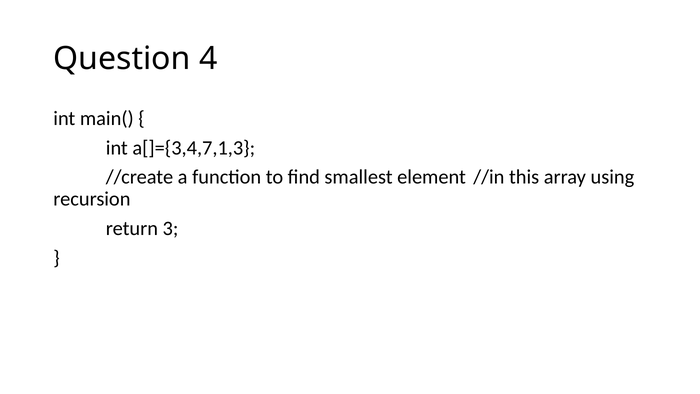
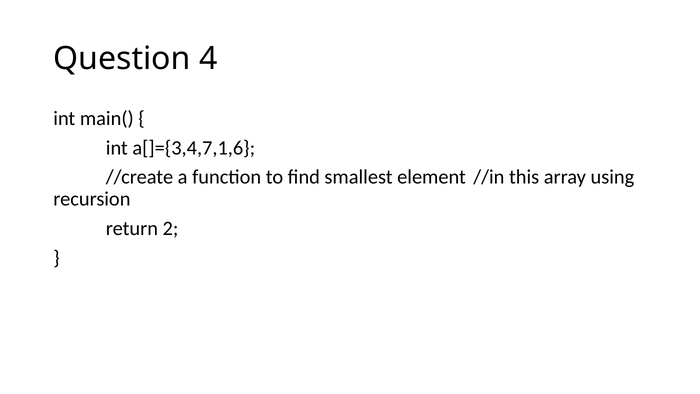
a[]={3,4,7,1,3: a[]={3,4,7,1,3 -> a[]={3,4,7,1,6 (194, 148)
3: 3 -> 2 (170, 228)
